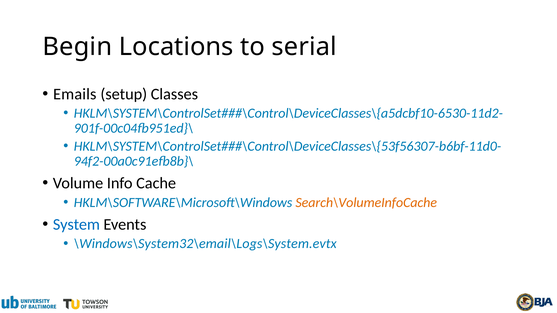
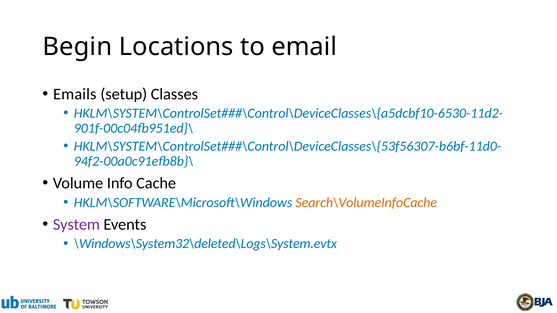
serial: serial -> email (304, 47)
System colour: blue -> purple (76, 225)
\Windows\System32\email\Logs\System.evtx: \Windows\System32\email\Logs\System.evtx -> \Windows\System32\deleted\Logs\System.evtx (205, 244)
